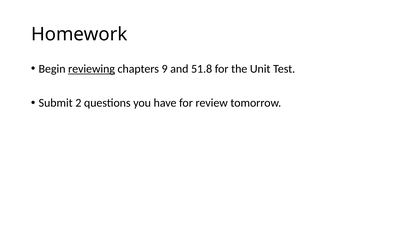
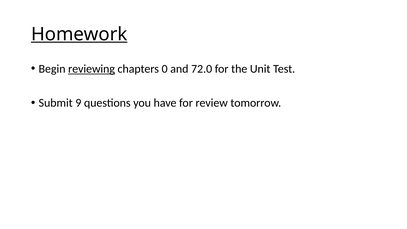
Homework underline: none -> present (79, 34)
9: 9 -> 0 (165, 69)
51.8: 51.8 -> 72.0 (202, 69)
2: 2 -> 9 (78, 103)
